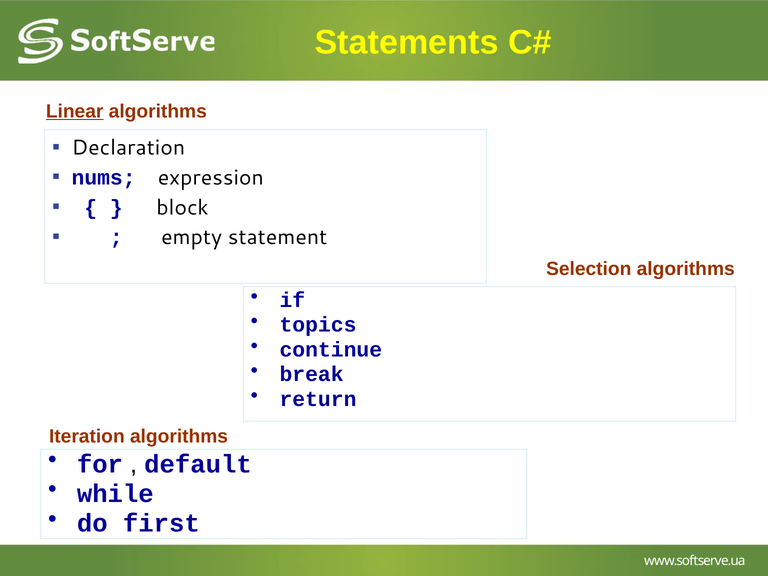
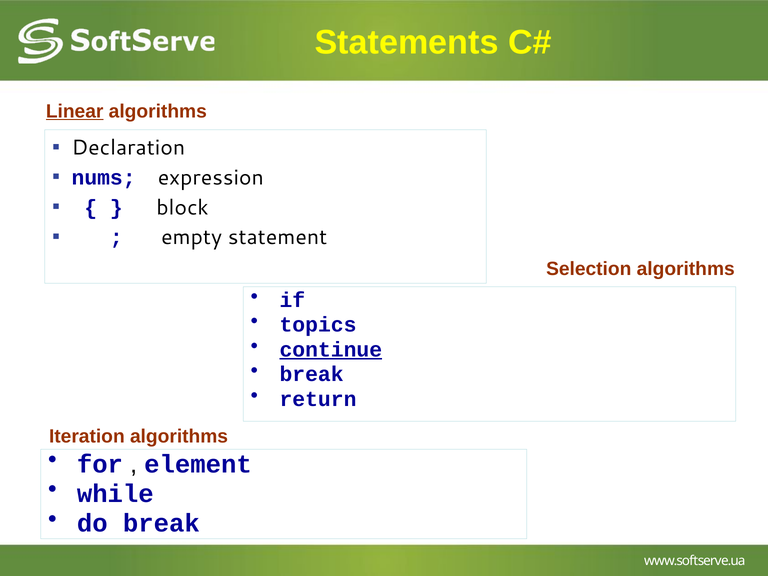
continue underline: none -> present (331, 350)
default: default -> element (198, 464)
do first: first -> break (161, 523)
